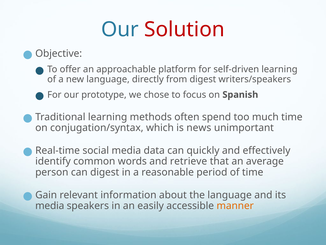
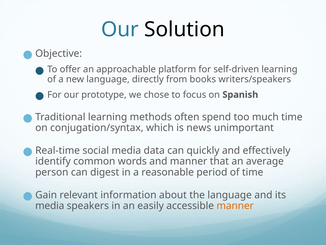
Solution colour: red -> black (184, 29)
from digest: digest -> books (203, 79)
and retrieve: retrieve -> manner (189, 161)
